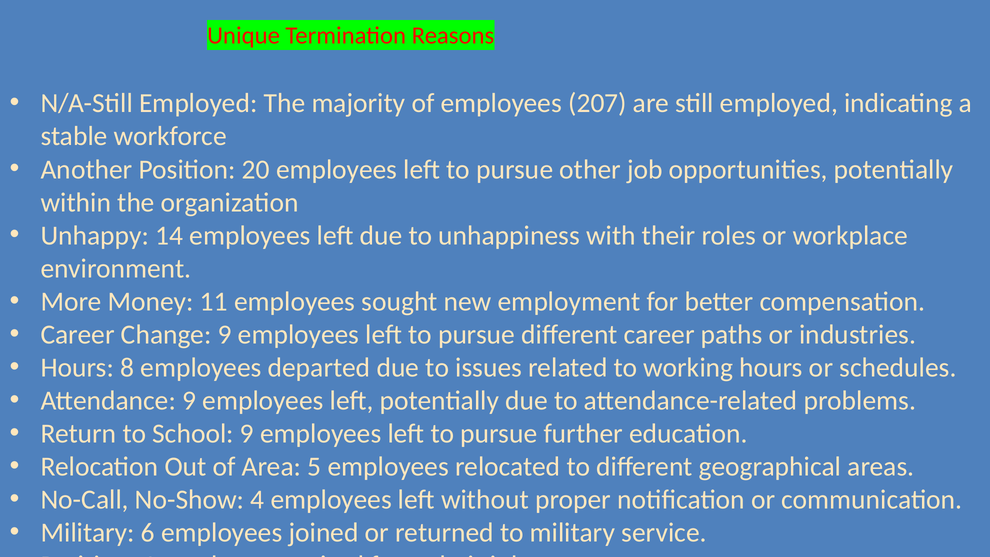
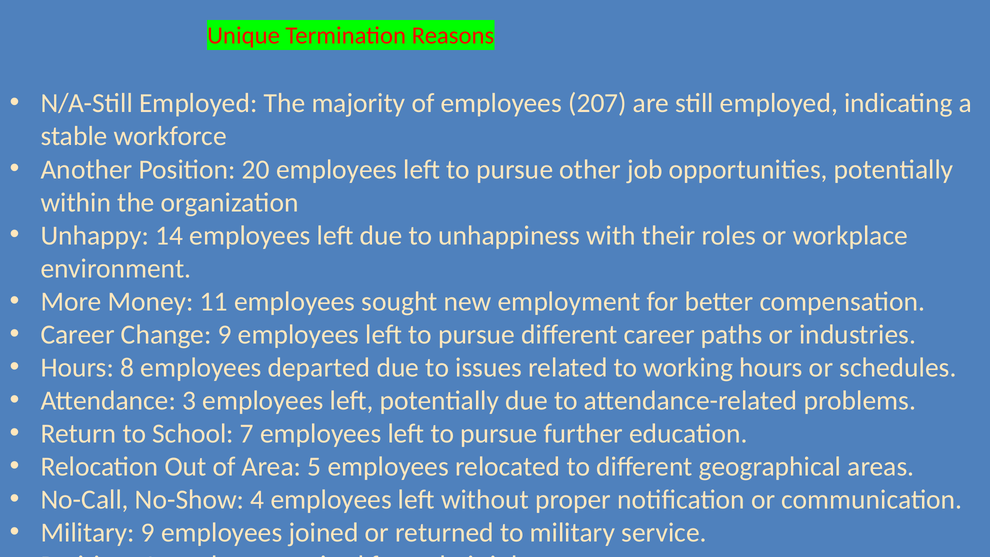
Attendance 9: 9 -> 3 (189, 400)
School 9: 9 -> 7 (247, 433)
Military 6: 6 -> 9 (148, 533)
